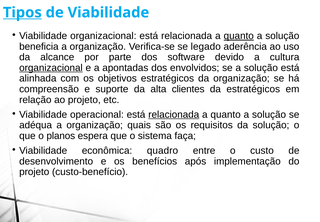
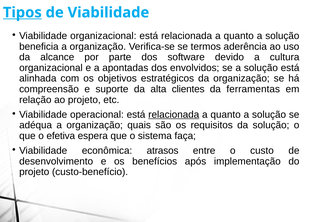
quanto underline: present -> none (239, 36)
legado: legado -> termos (206, 46)
organizacional underline: present -> none (51, 68)
da estratégicos: estratégicos -> ferramentas (253, 89)
planos: planos -> efetiva (61, 136)
quadro: quadro -> atrasos (163, 150)
